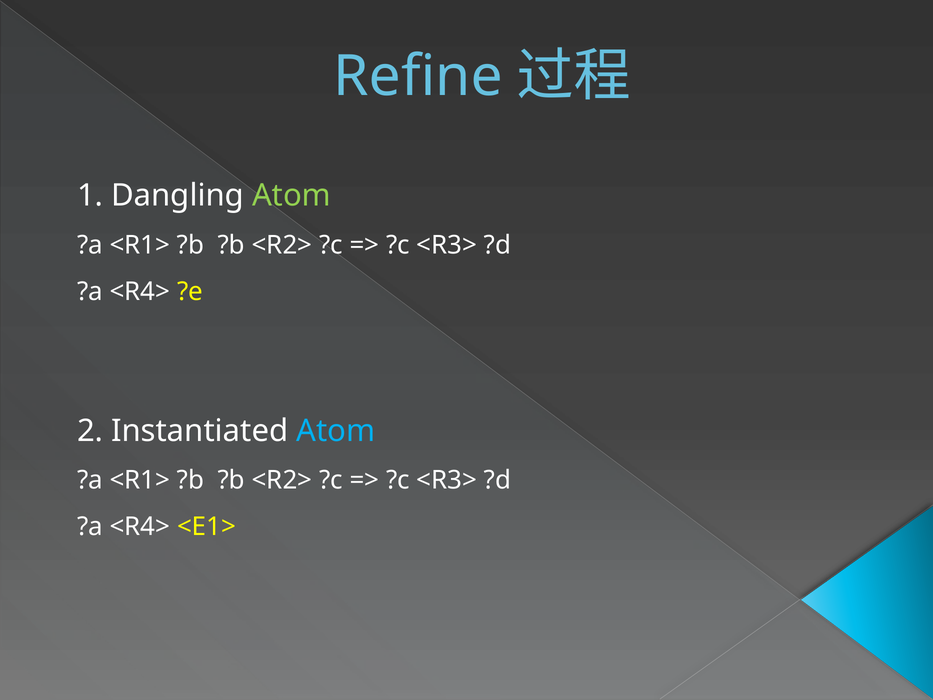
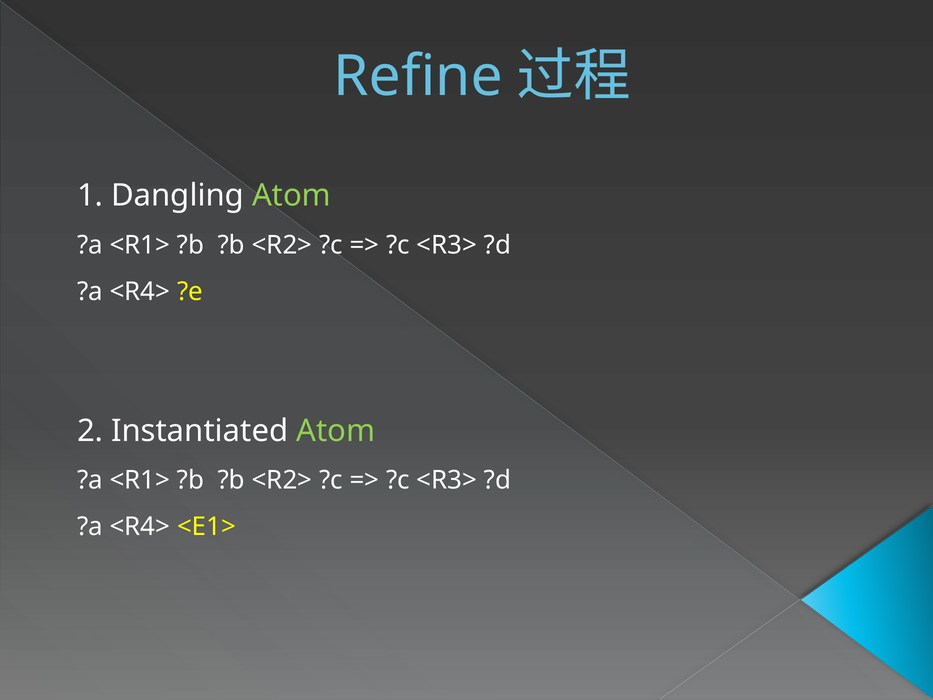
Atom colour: light blue -> light green (336, 431)
